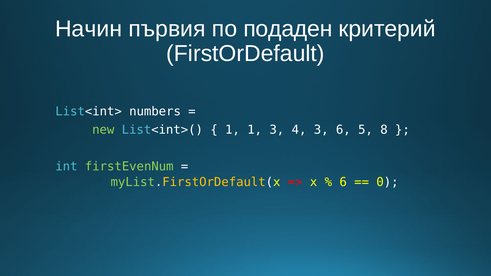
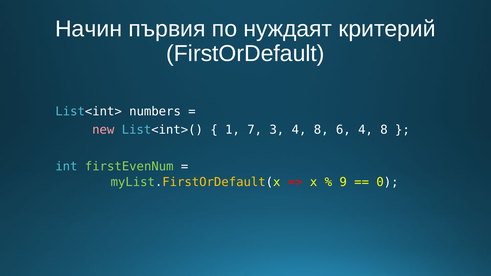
подаден: подаден -> нуждаят (288, 29)
new colour: light green -> pink (103, 130)
1 1: 1 -> 7 (255, 130)
3 4 3: 3 -> 8 (321, 130)
6 5: 5 -> 4 (366, 130)
6: 6 -> 9 (343, 182)
